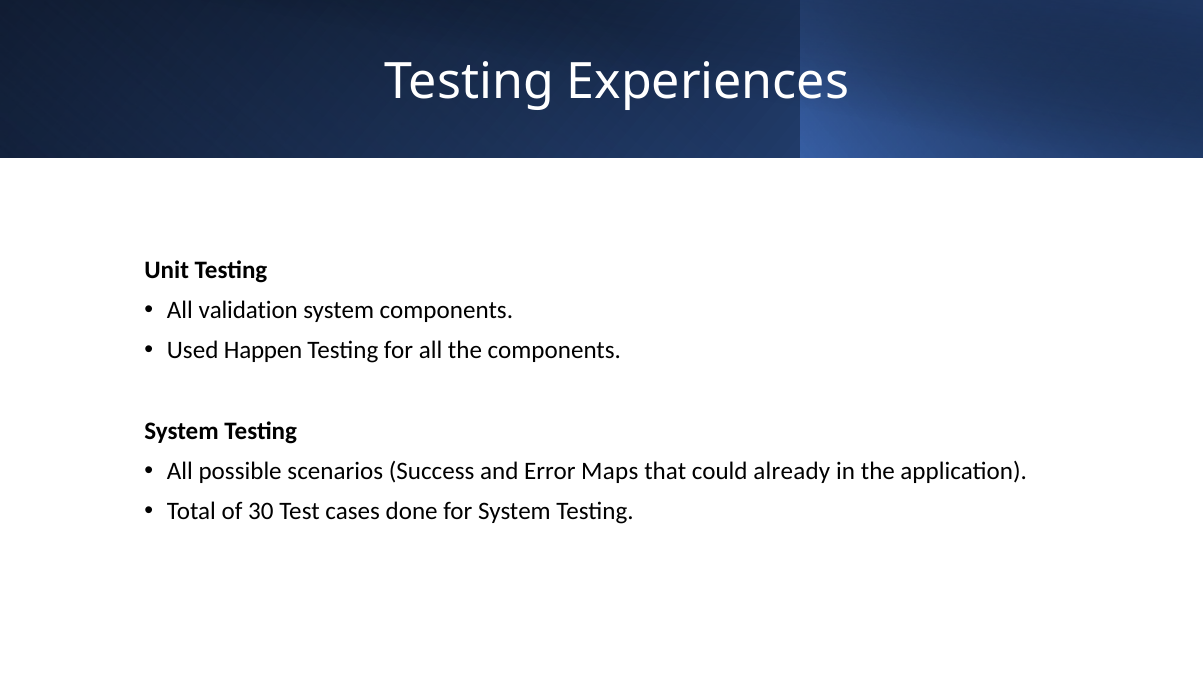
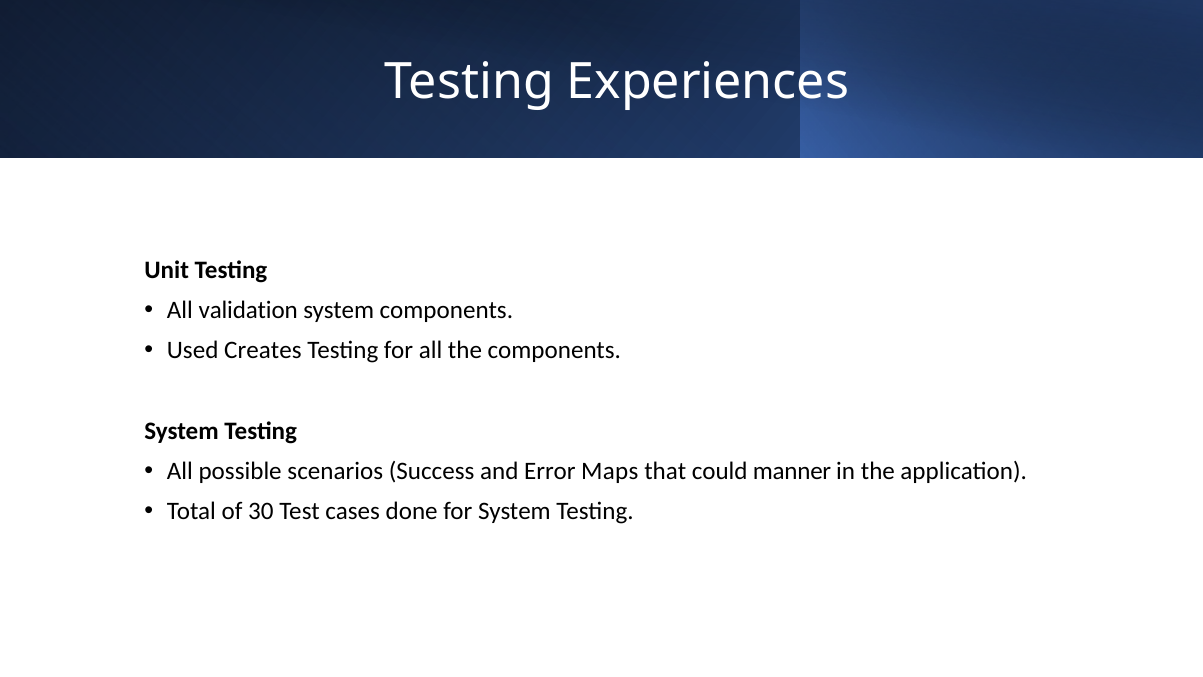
Happen: Happen -> Creates (263, 350)
already: already -> manner (792, 471)
